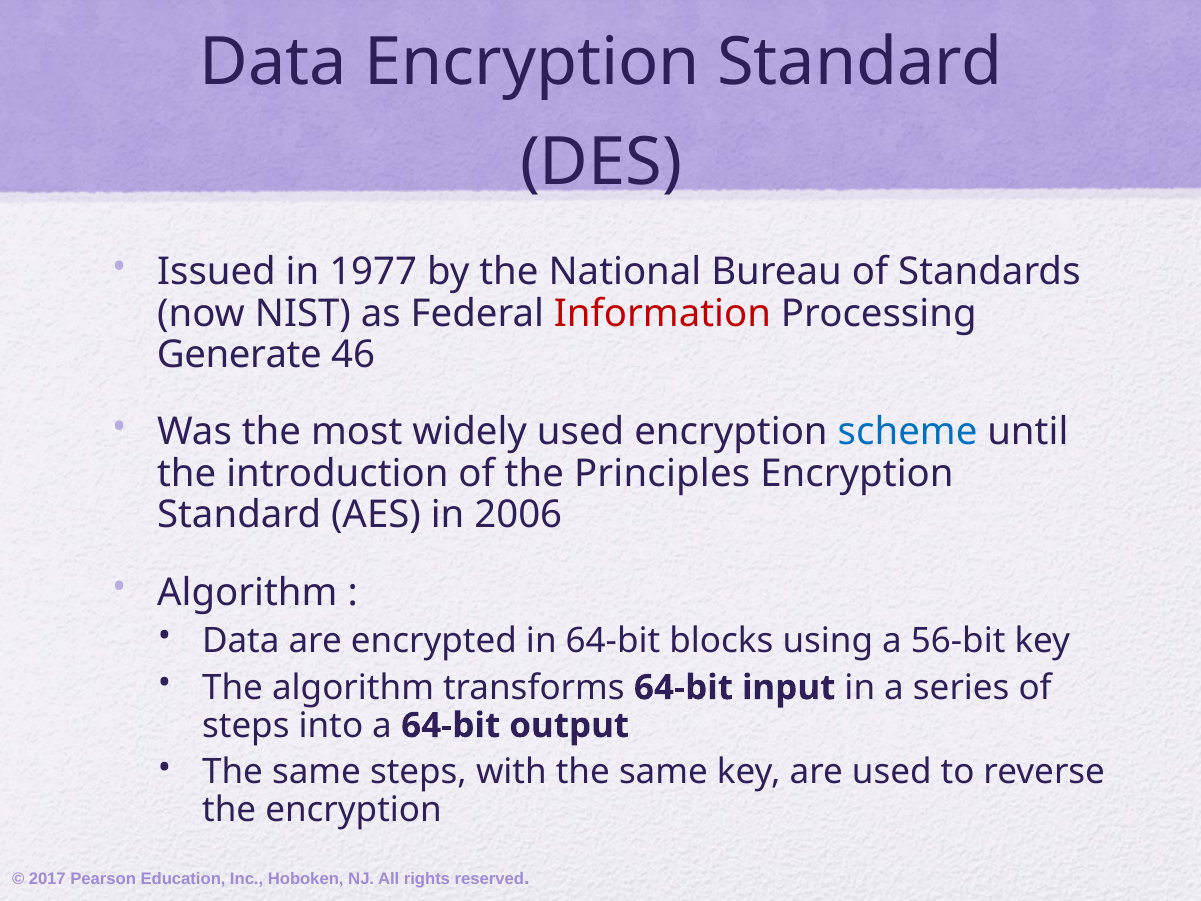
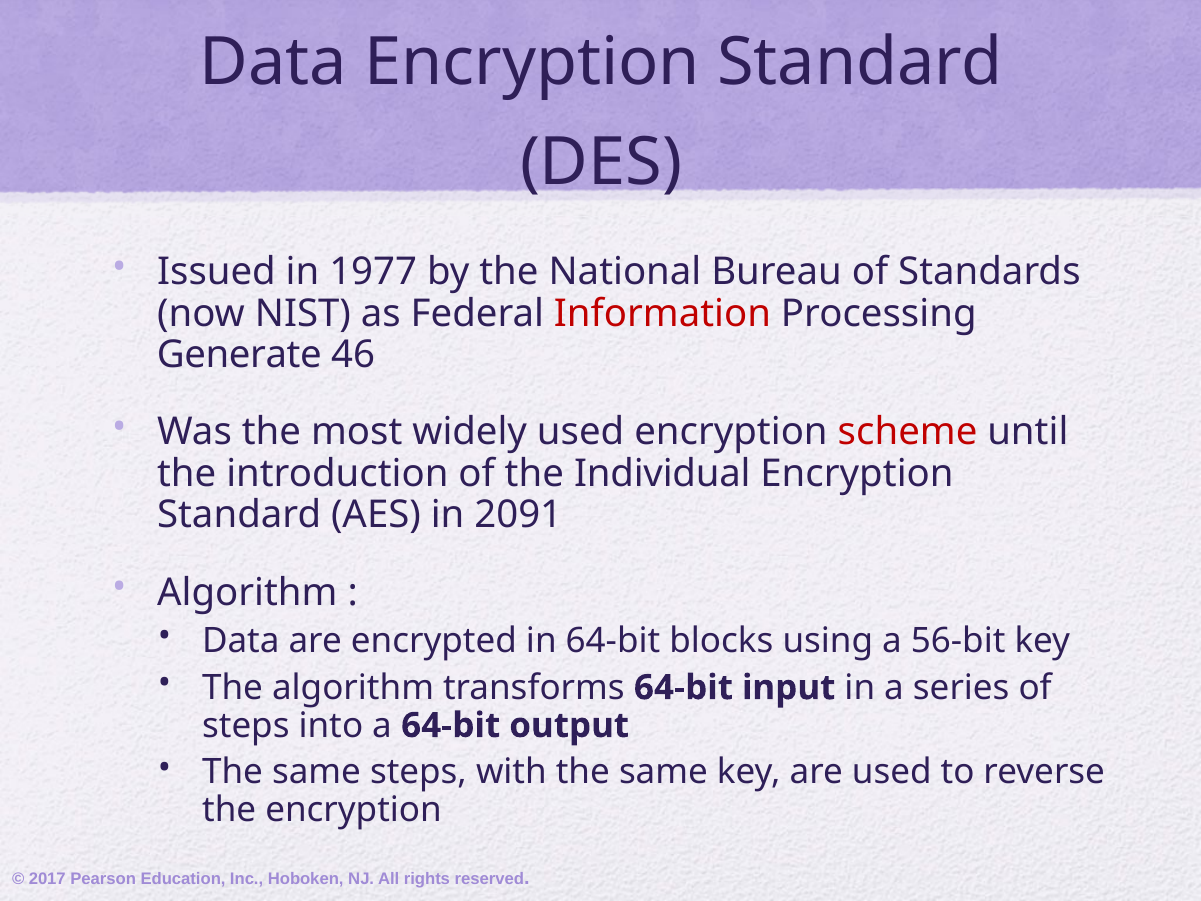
scheme colour: blue -> red (908, 432)
Principles: Principles -> Individual (662, 474)
2006: 2006 -> 2091 (518, 515)
